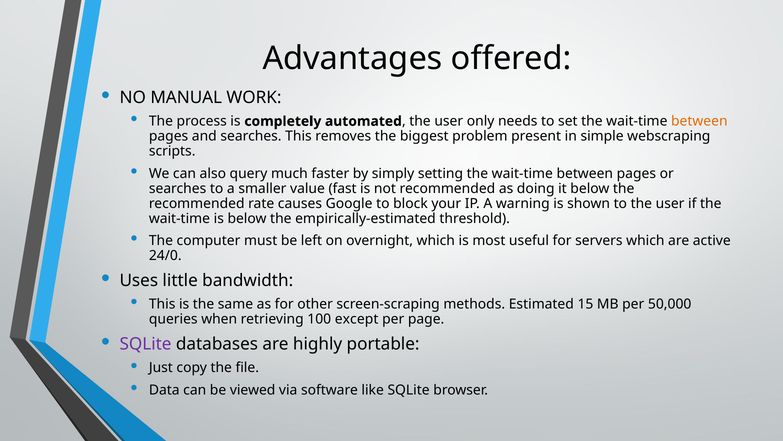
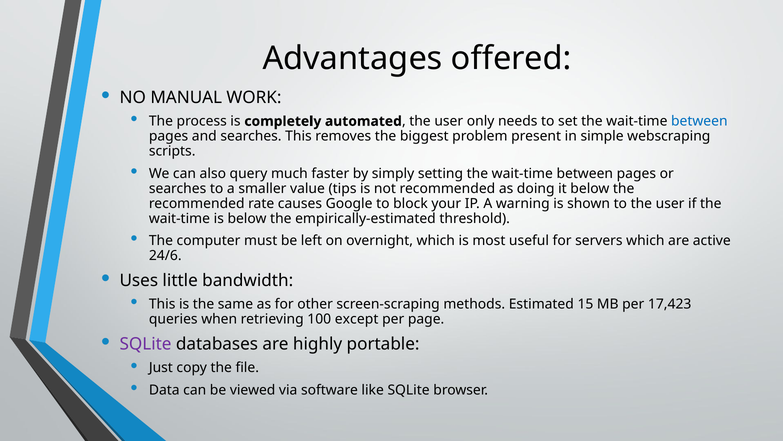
between colour: orange -> blue (699, 121)
fast: fast -> tips (343, 188)
24/0: 24/0 -> 24/6 (165, 255)
50,000: 50,000 -> 17,423 (670, 304)
